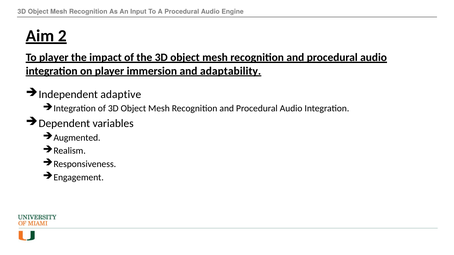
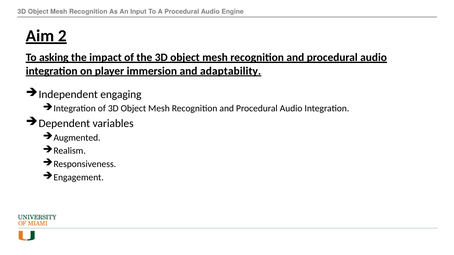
To player: player -> asking (54, 58)
adaptive: adaptive -> engaging (121, 94)
